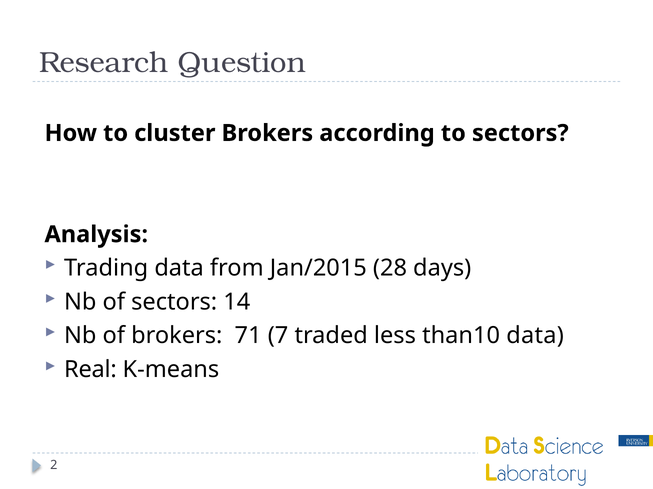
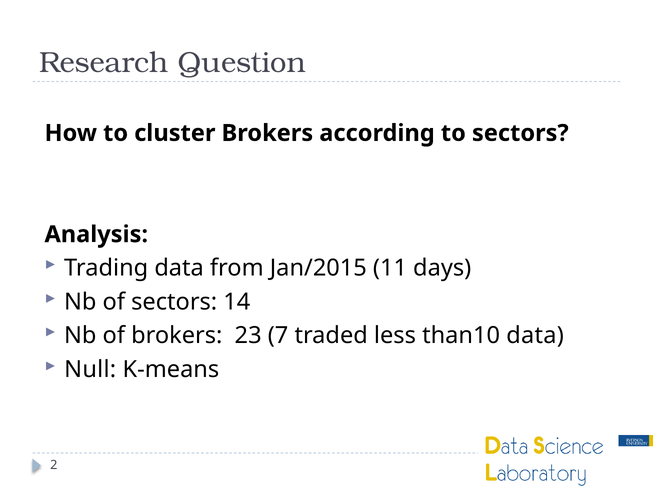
28: 28 -> 11 (390, 269)
71: 71 -> 23 (248, 336)
Real: Real -> Null (90, 370)
